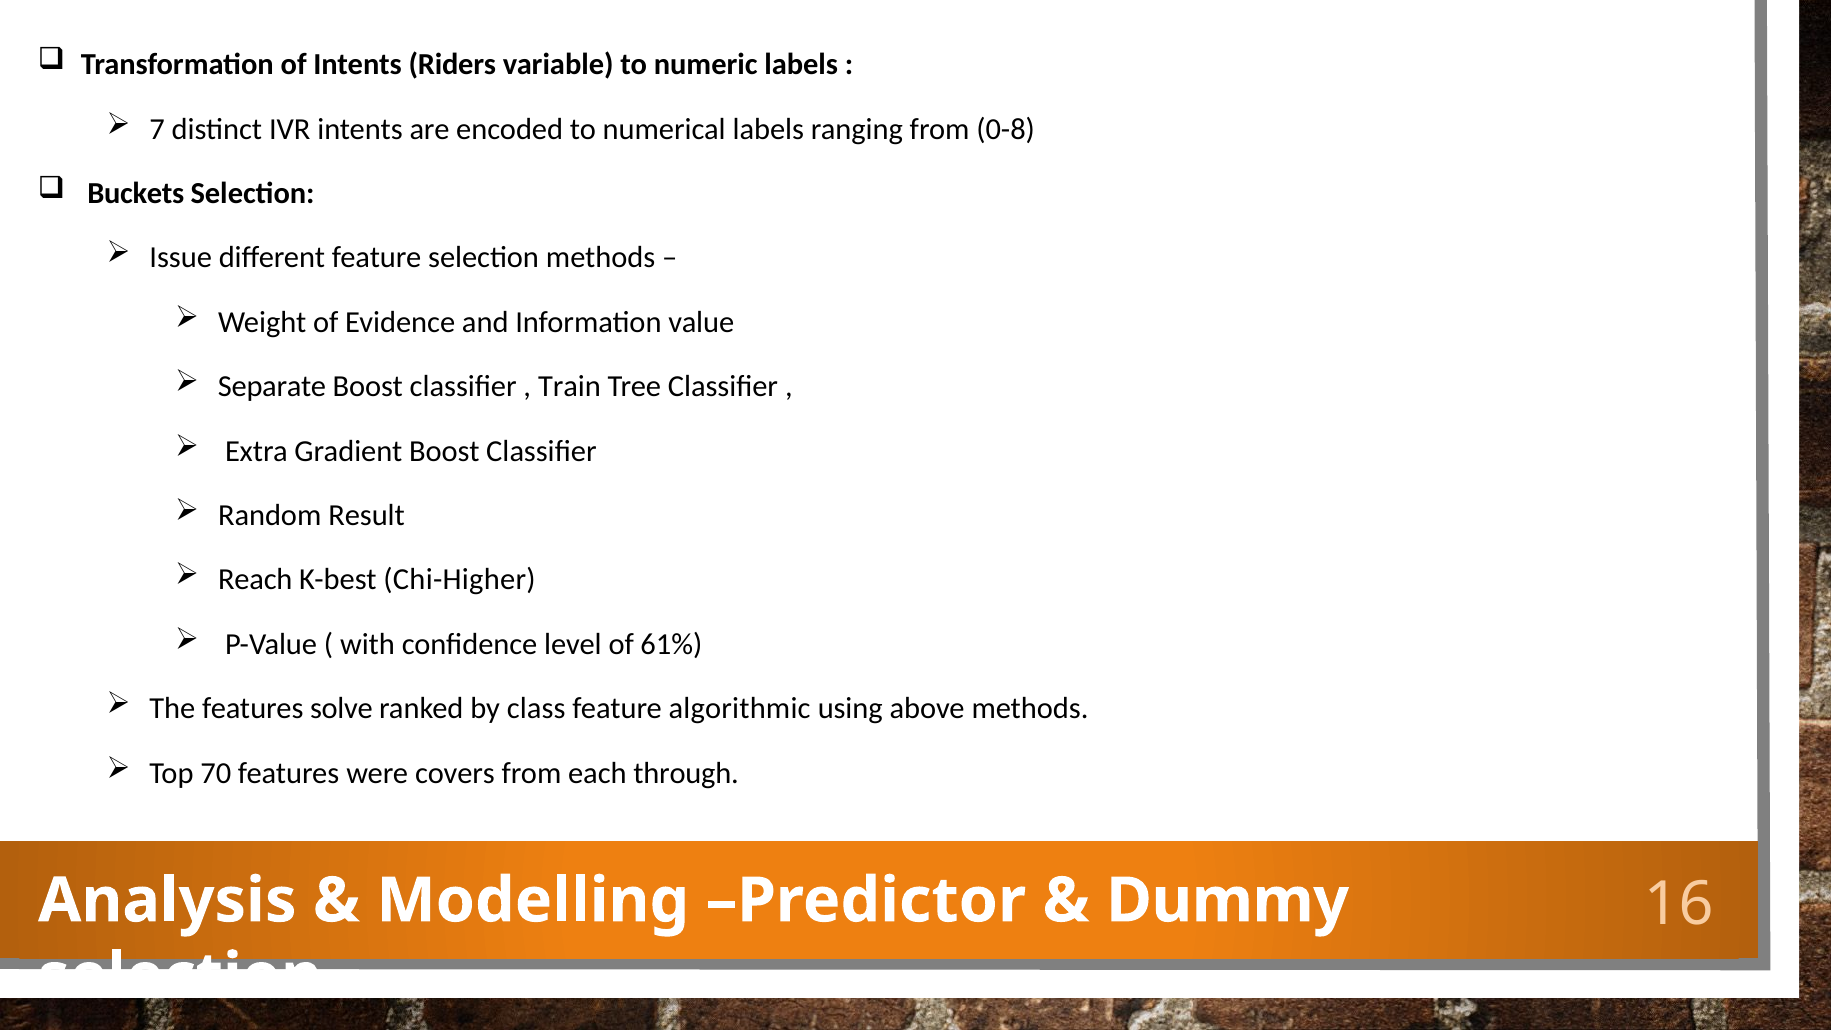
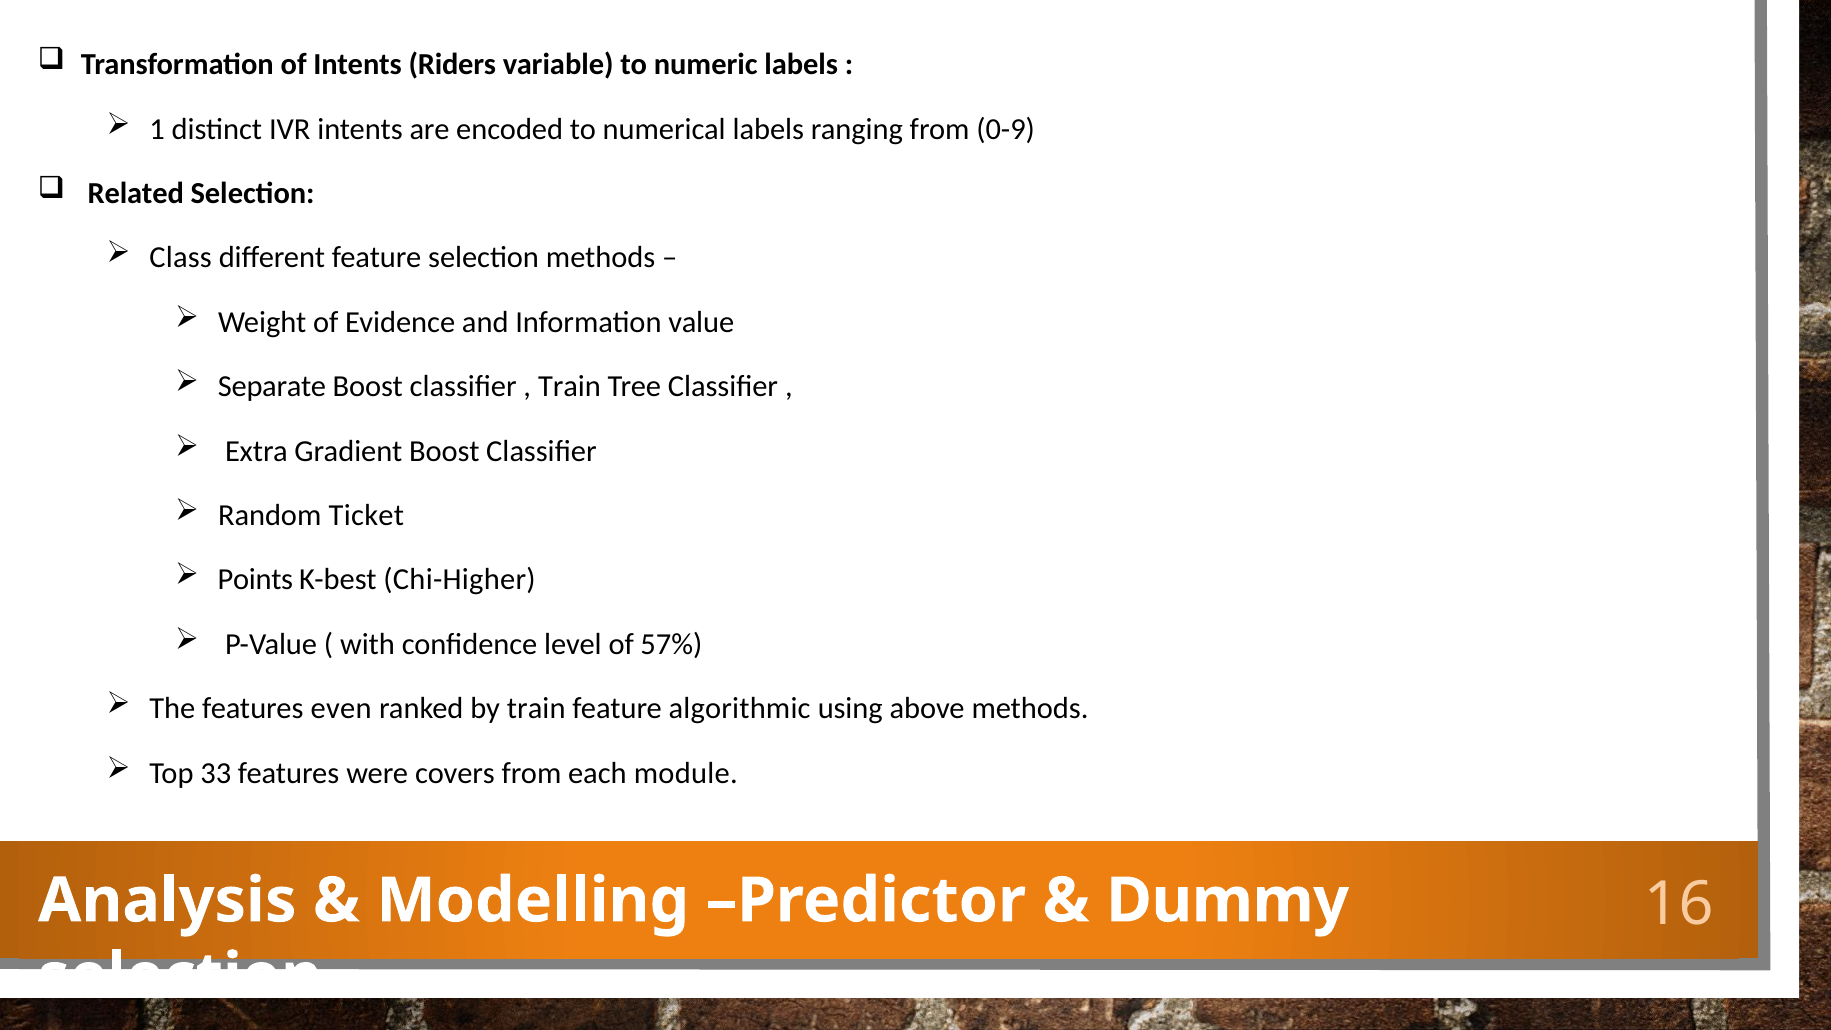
7: 7 -> 1 (157, 129)
0-8: 0-8 -> 0-9 (1006, 129)
Buckets: Buckets -> Related (136, 193)
Issue: Issue -> Class (181, 258)
Result: Result -> Ticket (366, 515)
Reach: Reach -> Points (255, 580)
61%: 61% -> 57% (671, 644)
solve: solve -> even (341, 709)
by class: class -> train (536, 709)
70: 70 -> 33 (216, 773)
through: through -> module (686, 773)
